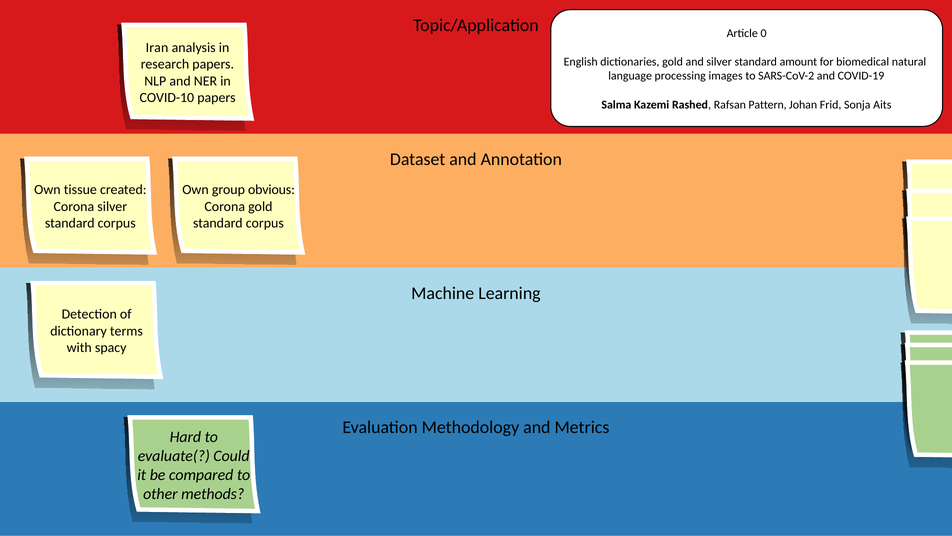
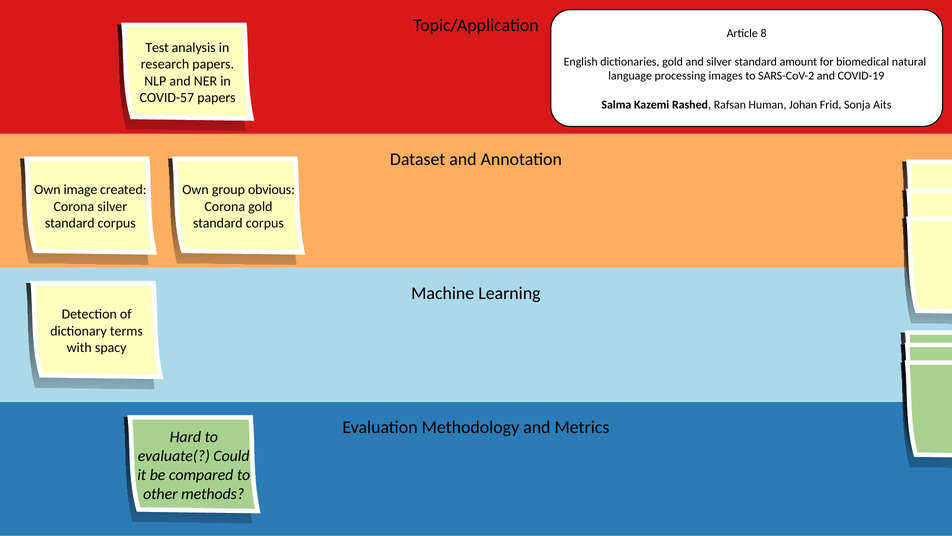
0: 0 -> 8 (764, 33)
Iran: Iran -> Test (157, 48)
COVID-10: COVID-10 -> COVID-57 (167, 98)
Pattern: Pattern -> Human (768, 104)
tissue: tissue -> image (80, 190)
